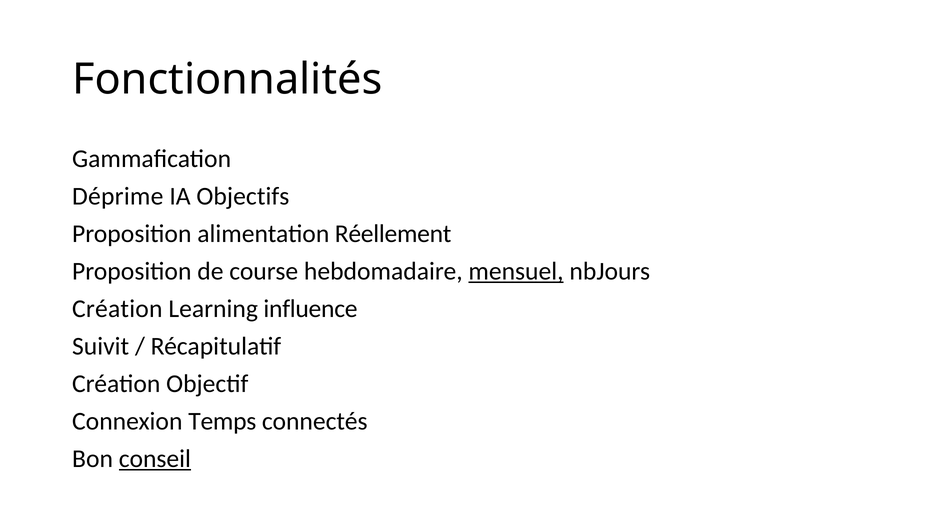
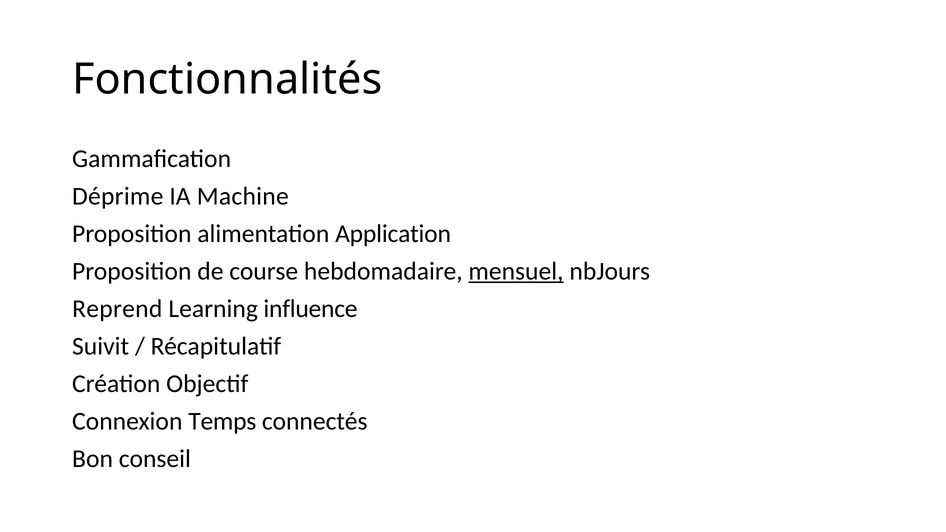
Objectifs: Objectifs -> Machine (243, 196)
Réellement: Réellement -> Application (393, 234)
Création: Création -> Reprend (117, 309)
conseil underline: present -> none (155, 459)
